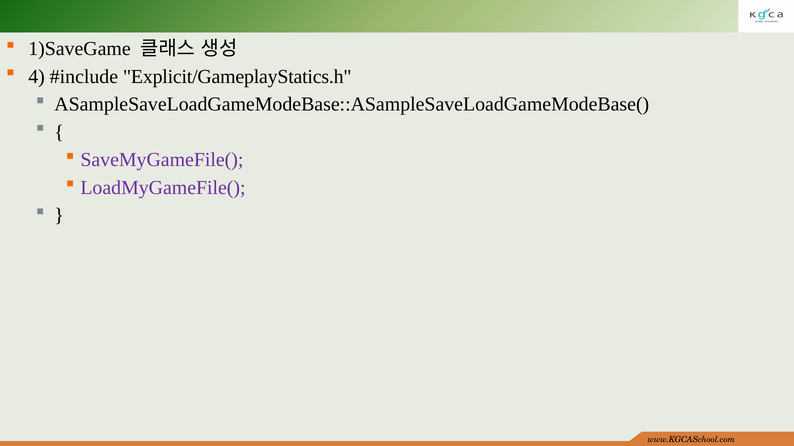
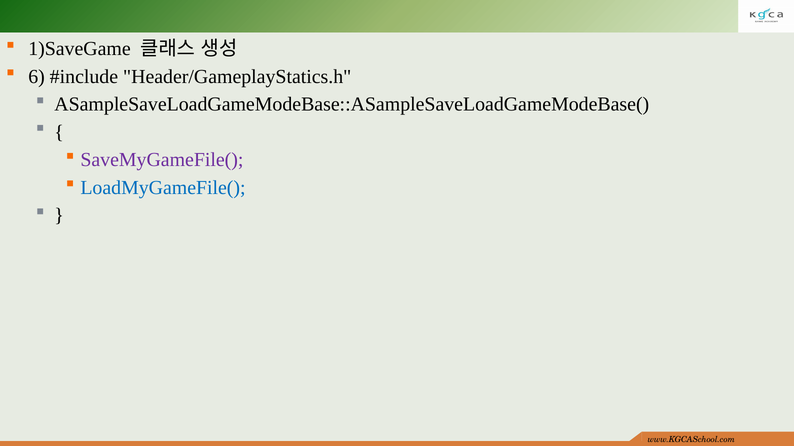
4: 4 -> 6 (37, 77)
Explicit/GameplayStatics.h: Explicit/GameplayStatics.h -> Header/GameplayStatics.h (237, 77)
LoadMyGameFile( colour: purple -> blue (163, 188)
